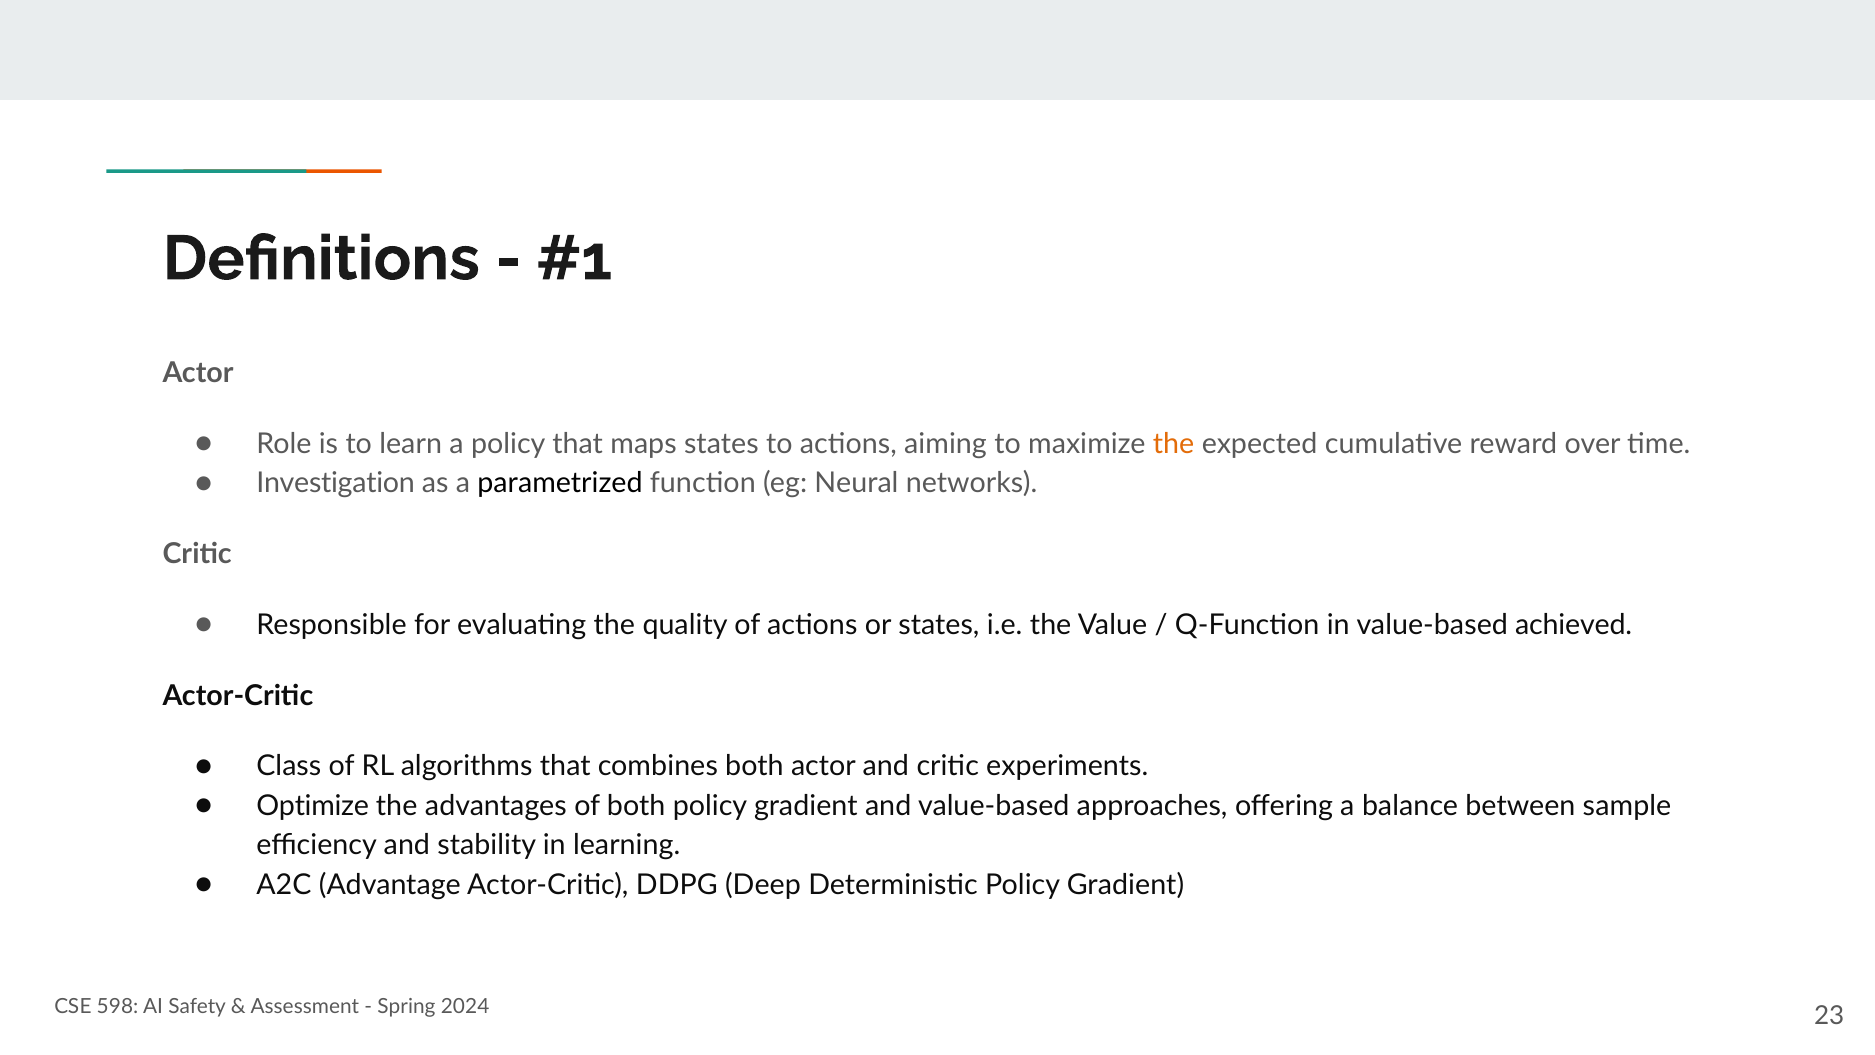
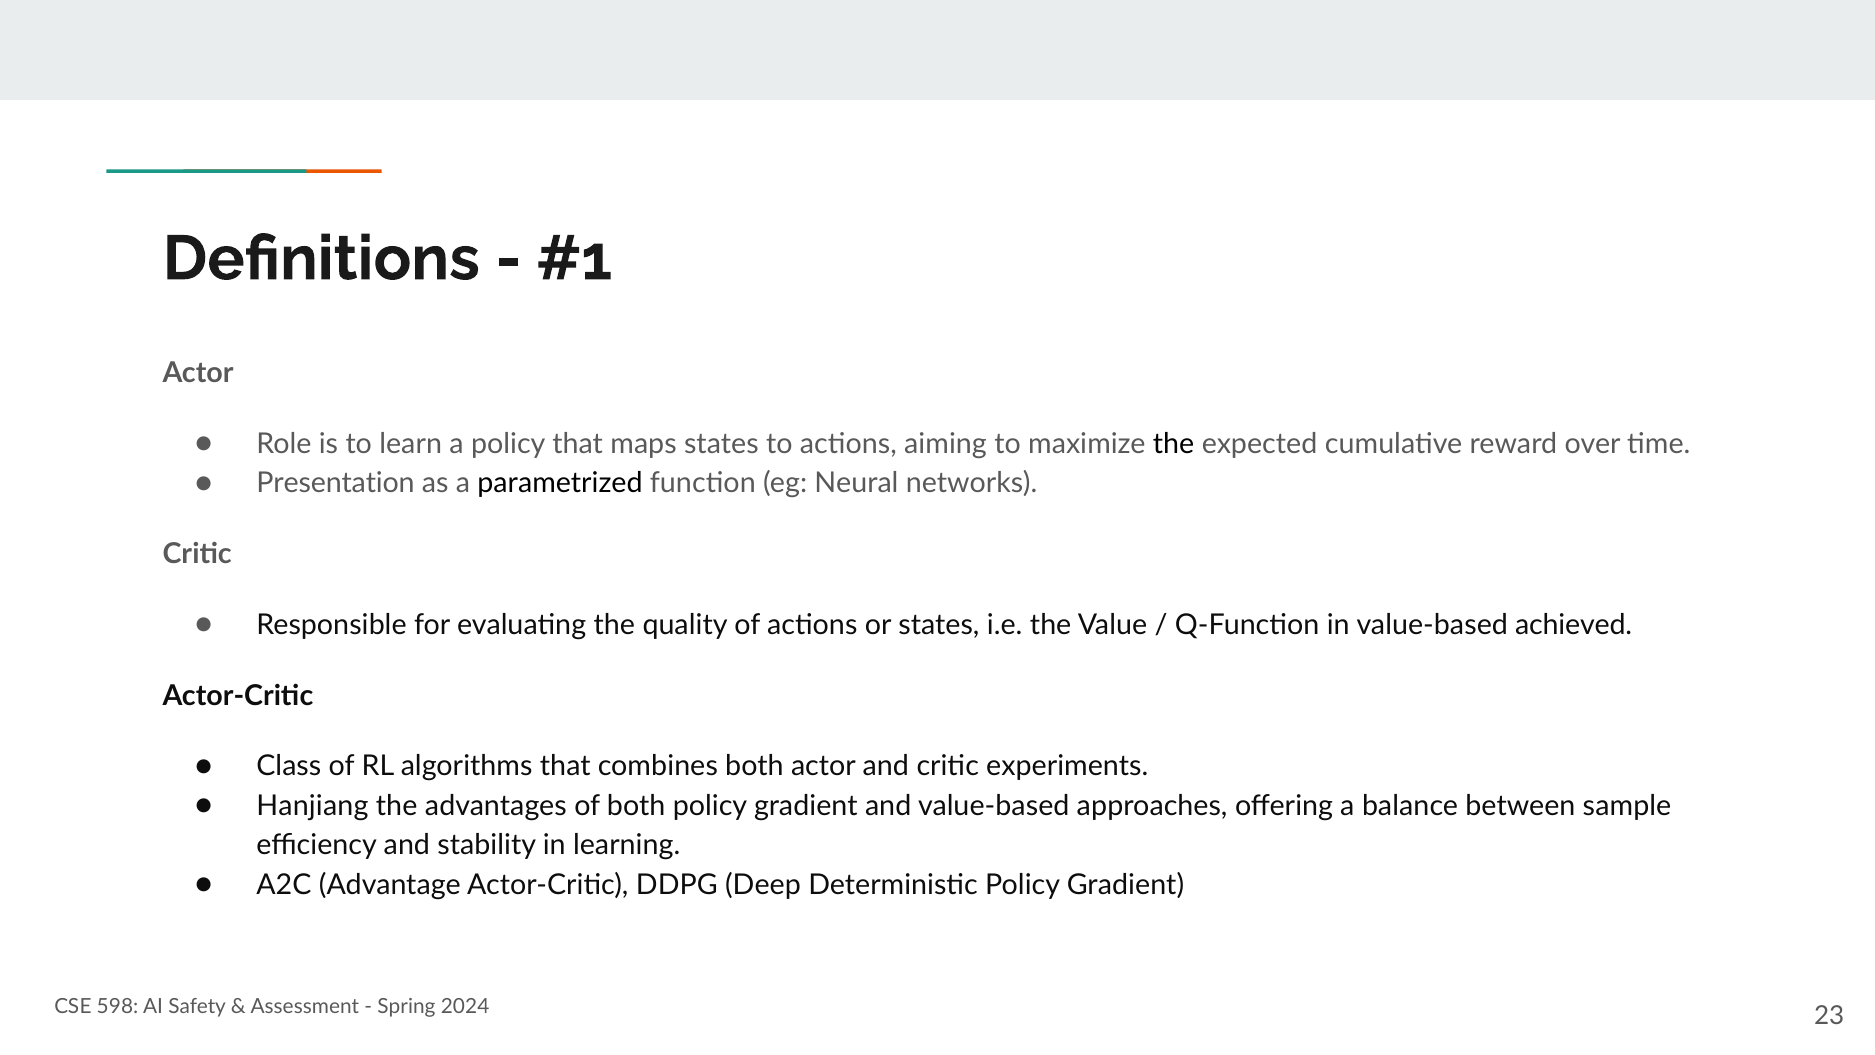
the colour: orange -> black (1174, 444)
Investigation: Investigation -> Presentation (335, 483)
Optimize: Optimize -> Hanjiang (312, 806)
